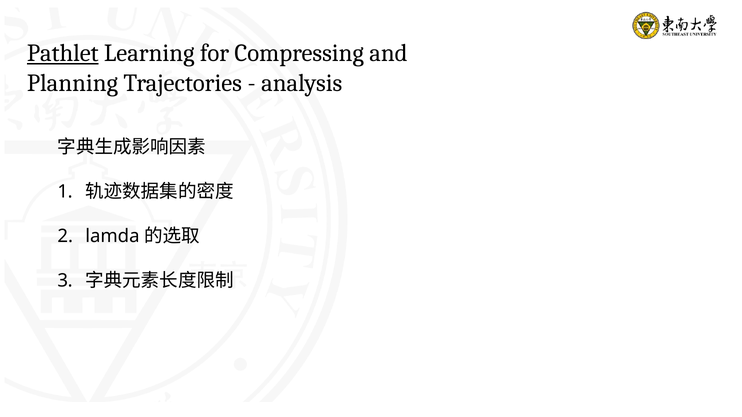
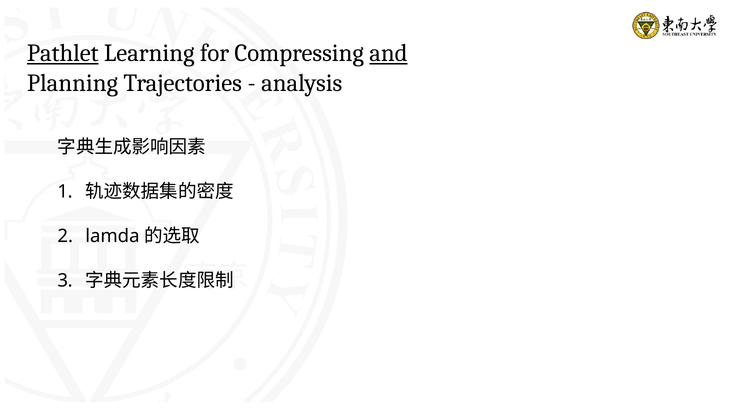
and underline: none -> present (388, 53)
